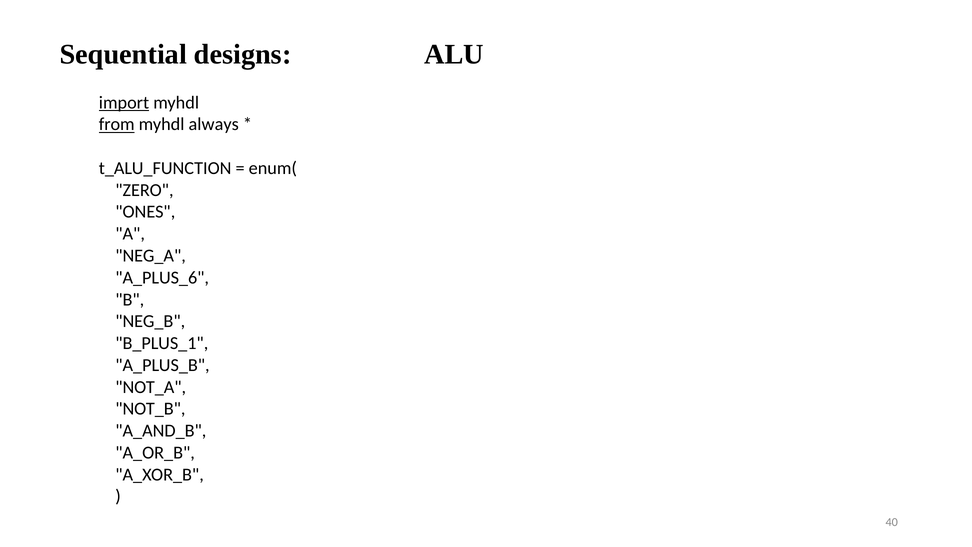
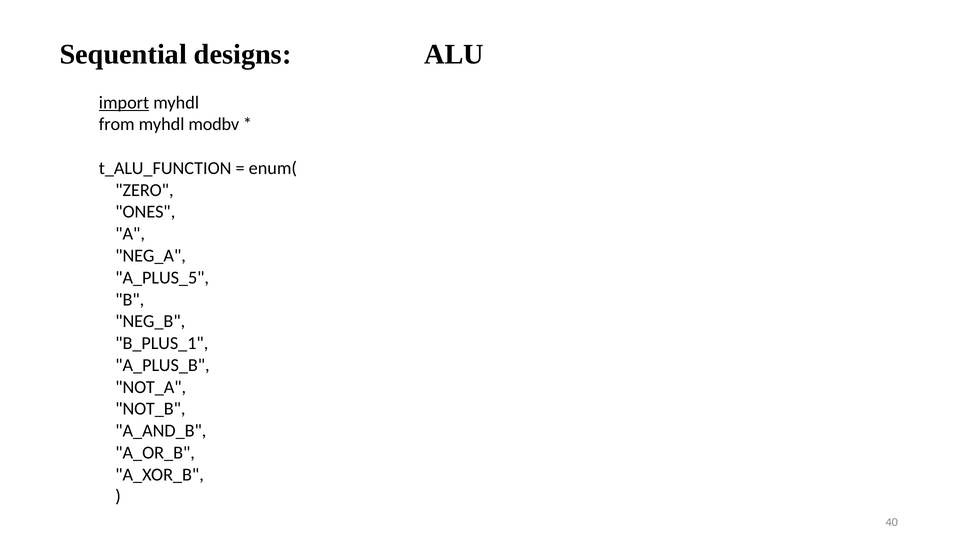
from underline: present -> none (117, 124)
always: always -> modbv (214, 124)
A_PLUS_6: A_PLUS_6 -> A_PLUS_5 (162, 277)
